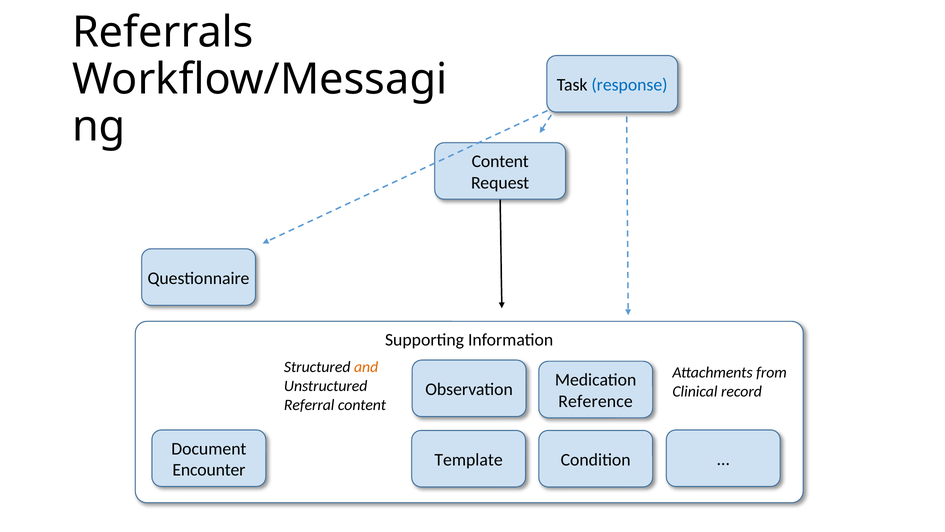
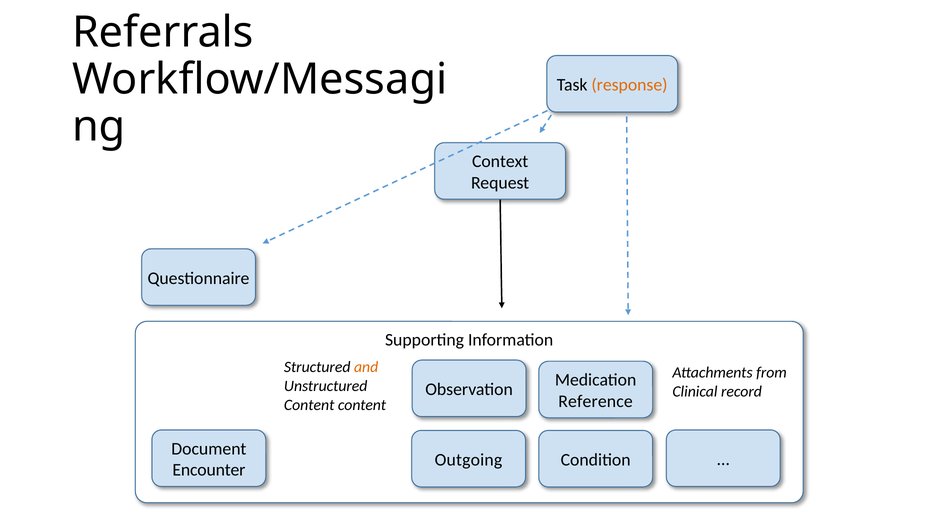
response colour: blue -> orange (629, 85)
Content: Content -> Context (500, 161)
Referral: Referral -> Content (309, 405)
Template: Template -> Outgoing (468, 459)
